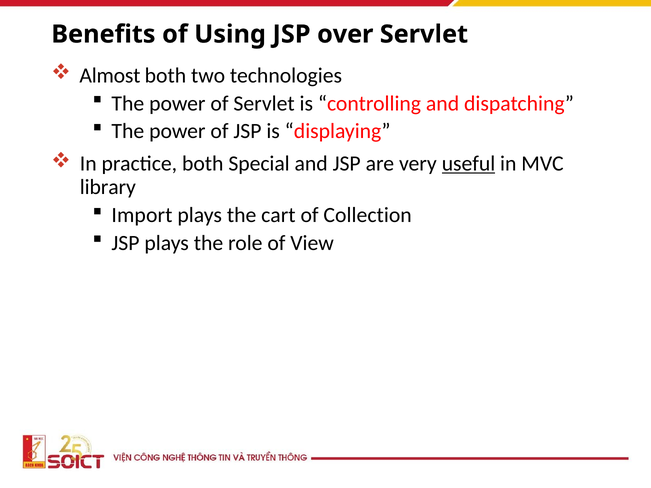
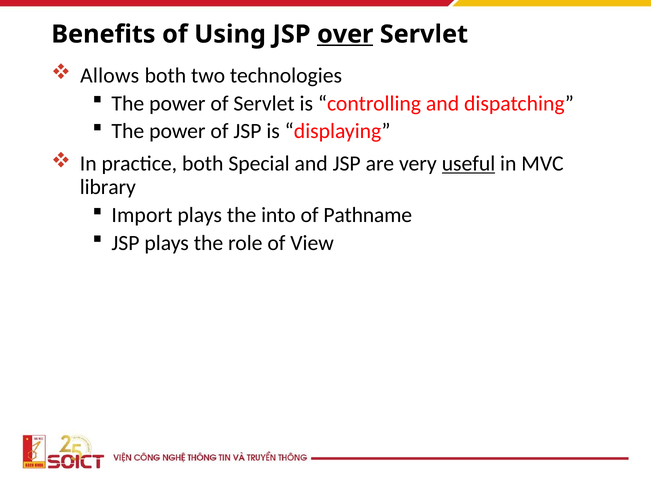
over underline: none -> present (345, 34)
Almost: Almost -> Allows (110, 75)
cart: cart -> into (278, 215)
Collection: Collection -> Pathname (368, 215)
